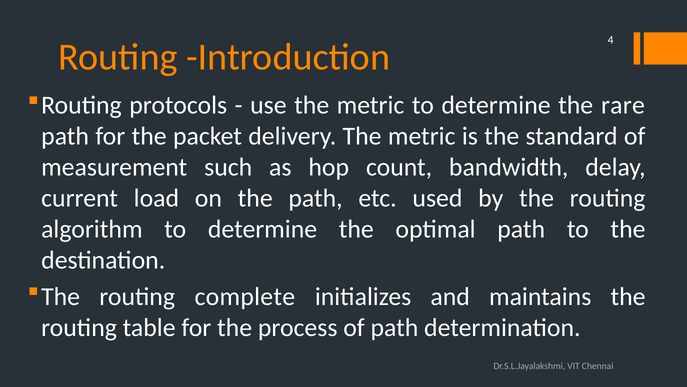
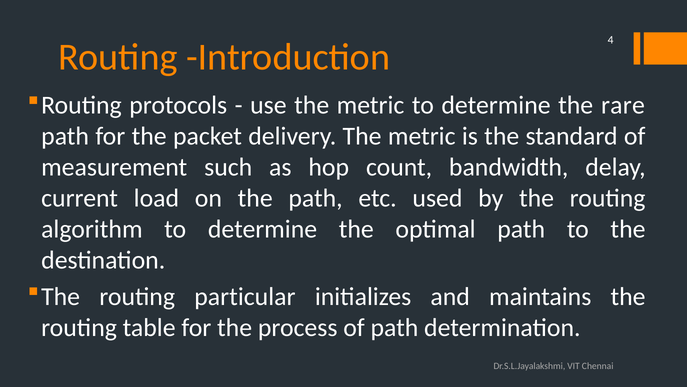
complete: complete -> particular (245, 296)
